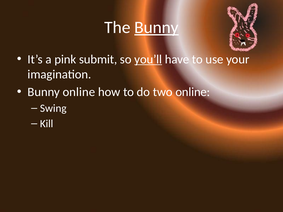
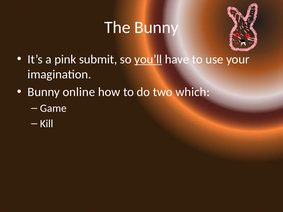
Bunny underline: present -> none (156, 27)
two online: online -> which (193, 92)
Swing: Swing -> Game (53, 108)
